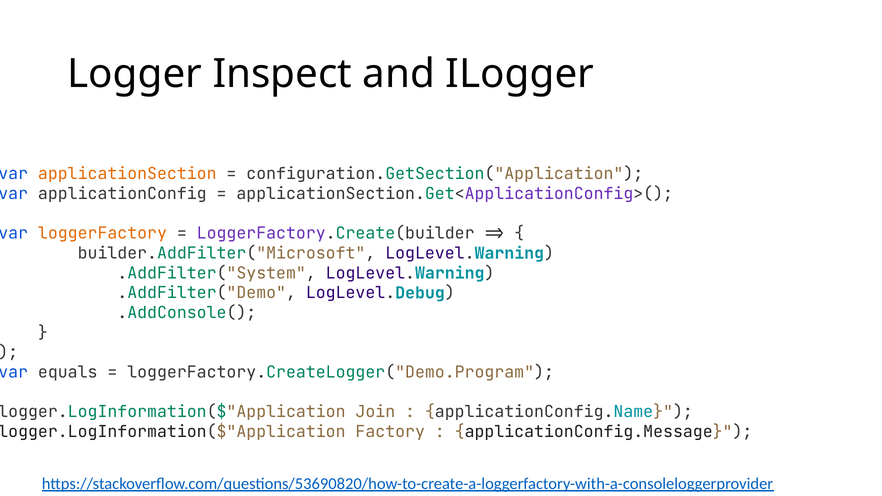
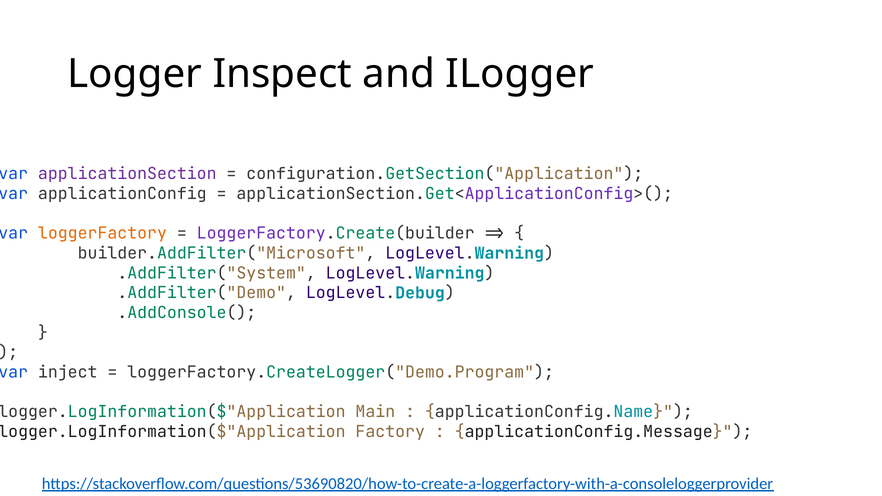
applicationSection colour: orange -> purple (127, 174)
equals: equals -> inject (68, 372)
Join: Join -> Main (375, 412)
